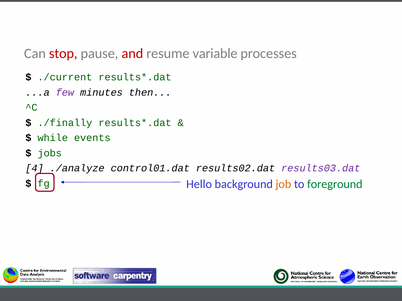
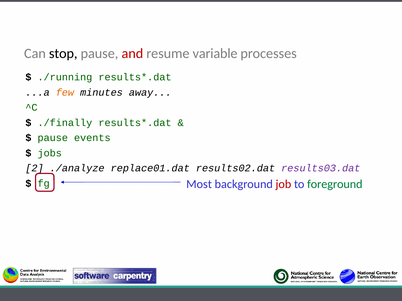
stop colour: red -> black (63, 53)
./current: ./current -> ./running (65, 77)
few colour: purple -> orange (65, 93)
then: then -> away (150, 93)
while: while -> pause (53, 138)
4: 4 -> 2 (34, 168)
control01.dat: control01.dat -> replace01.dat (150, 168)
Hello: Hello -> Most (199, 184)
job colour: orange -> red (283, 184)
